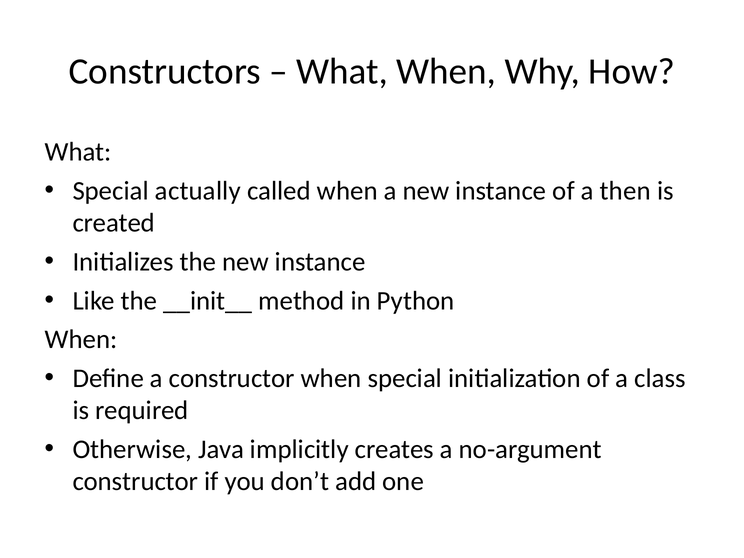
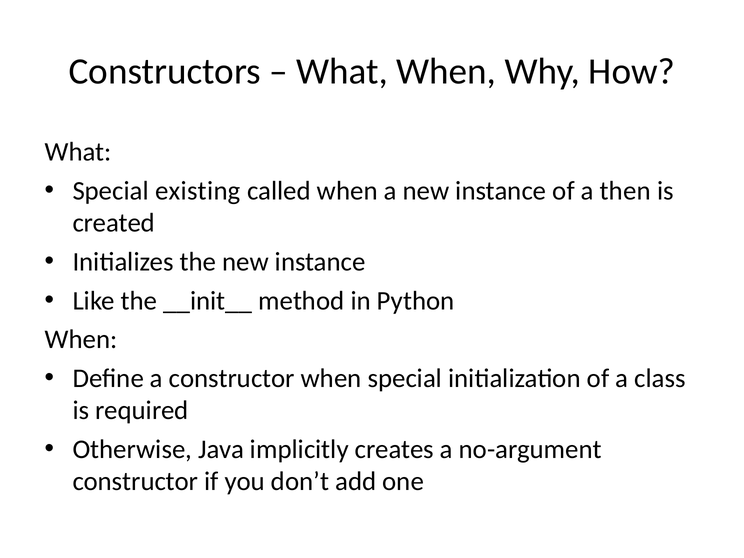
actually: actually -> existing (198, 191)
